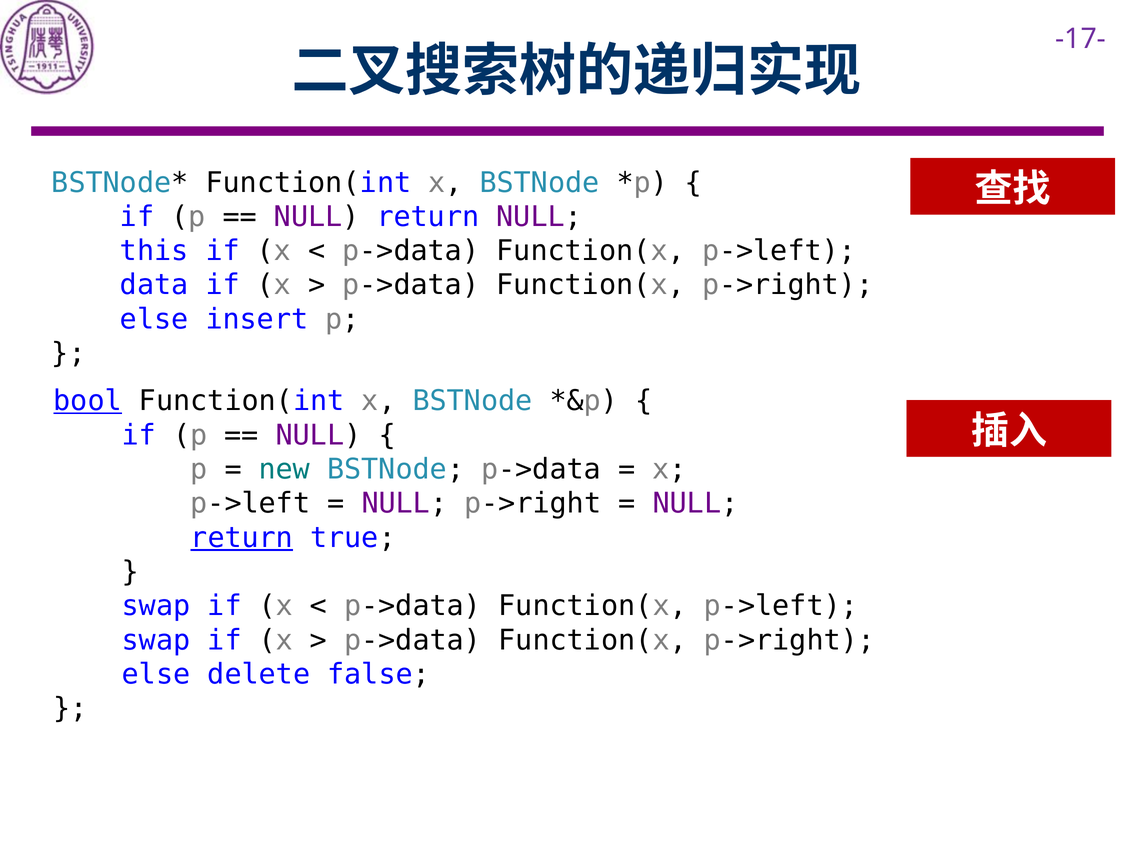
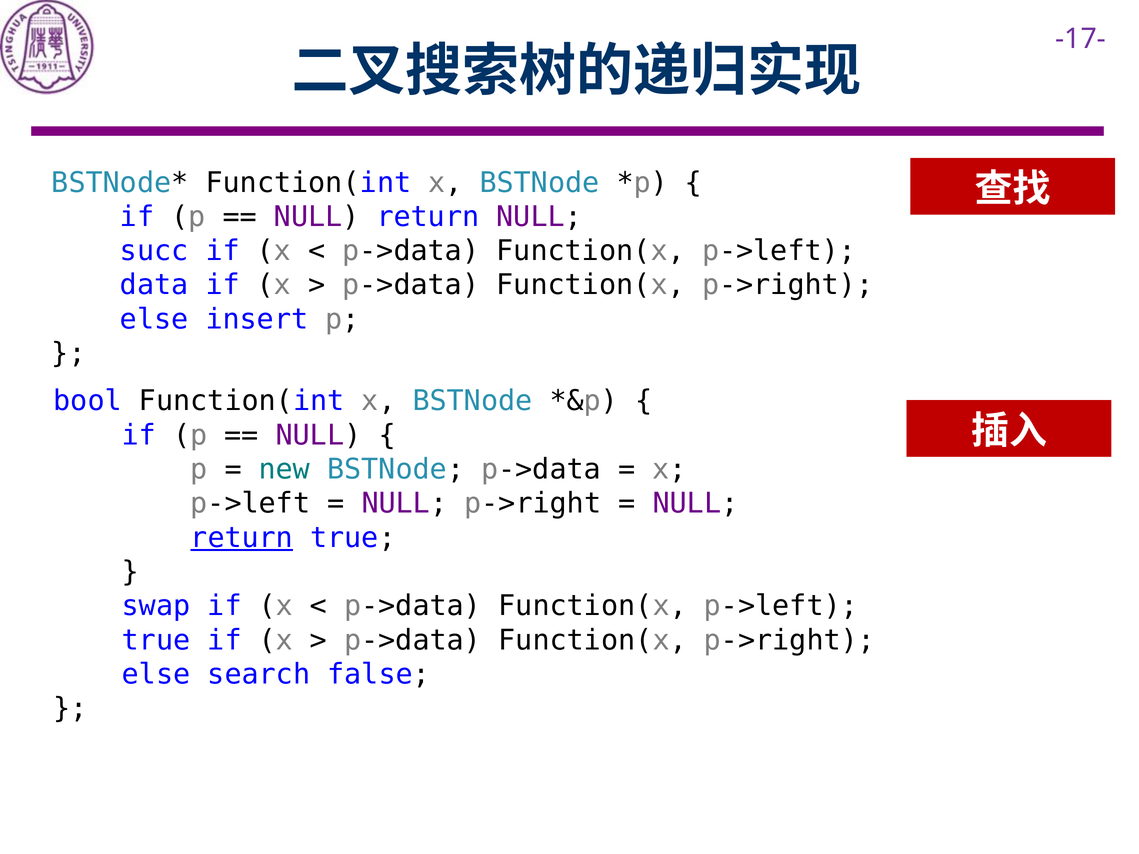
this: this -> succ (154, 251)
bool underline: present -> none (88, 401)
swap: swap -> true (156, 640)
delete: delete -> search (259, 675)
